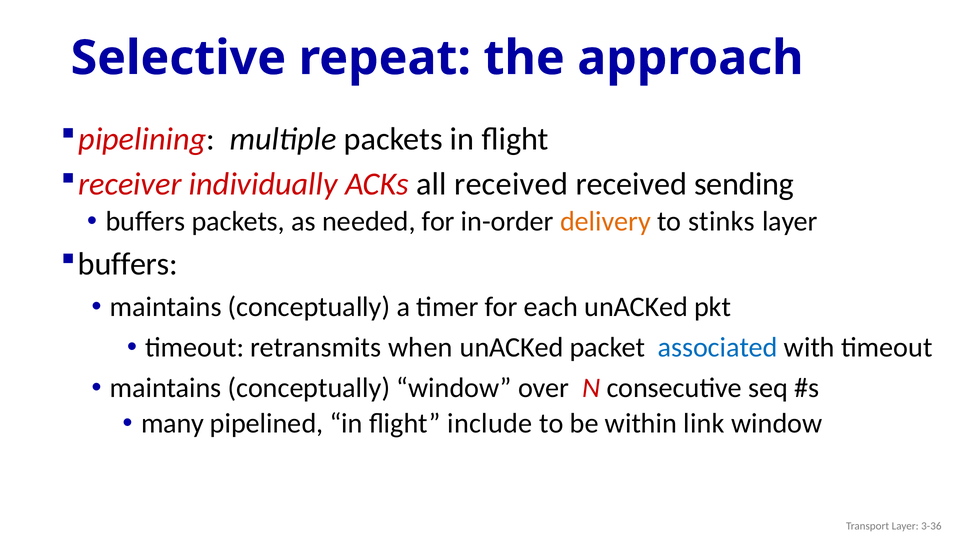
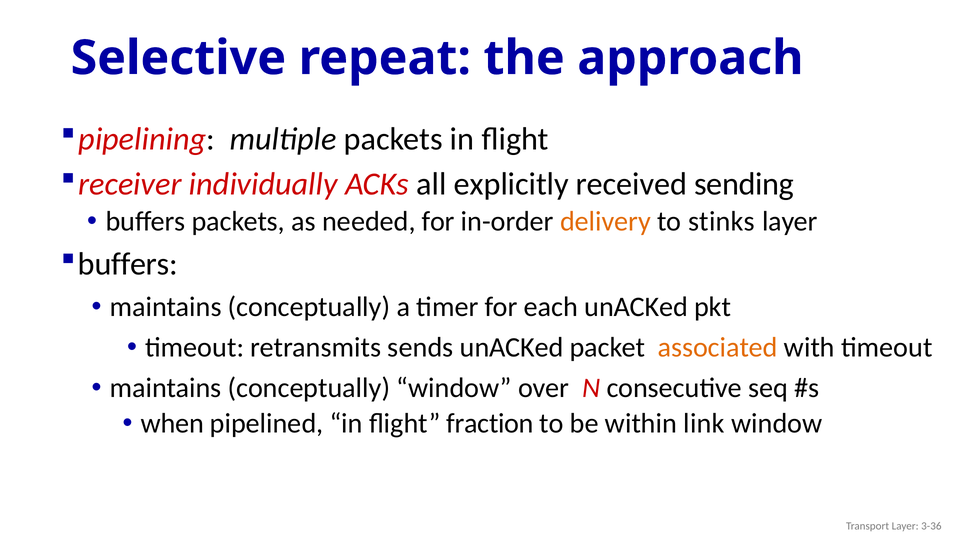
all received: received -> explicitly (511, 184)
when: when -> sends (420, 347)
associated colour: blue -> orange (718, 347)
many: many -> when (172, 423)
include: include -> fraction (490, 423)
